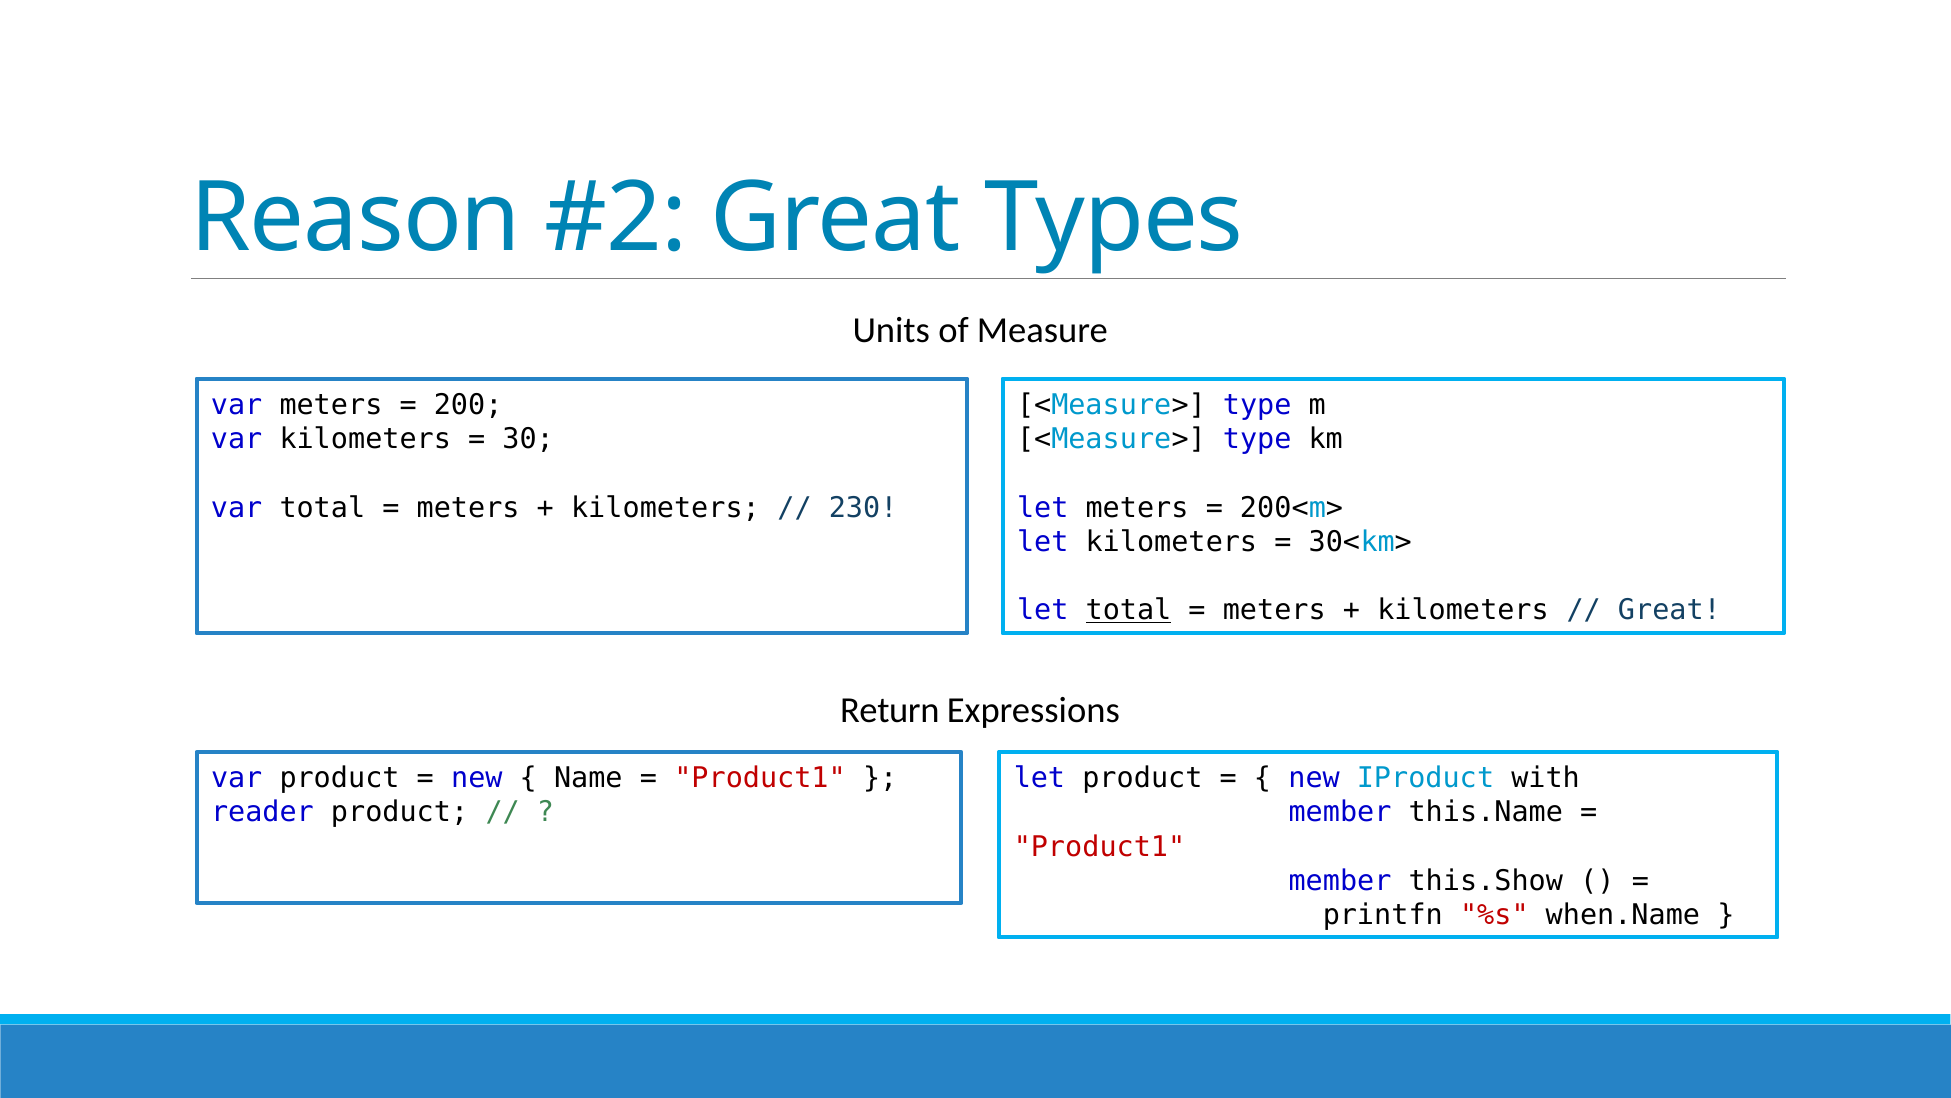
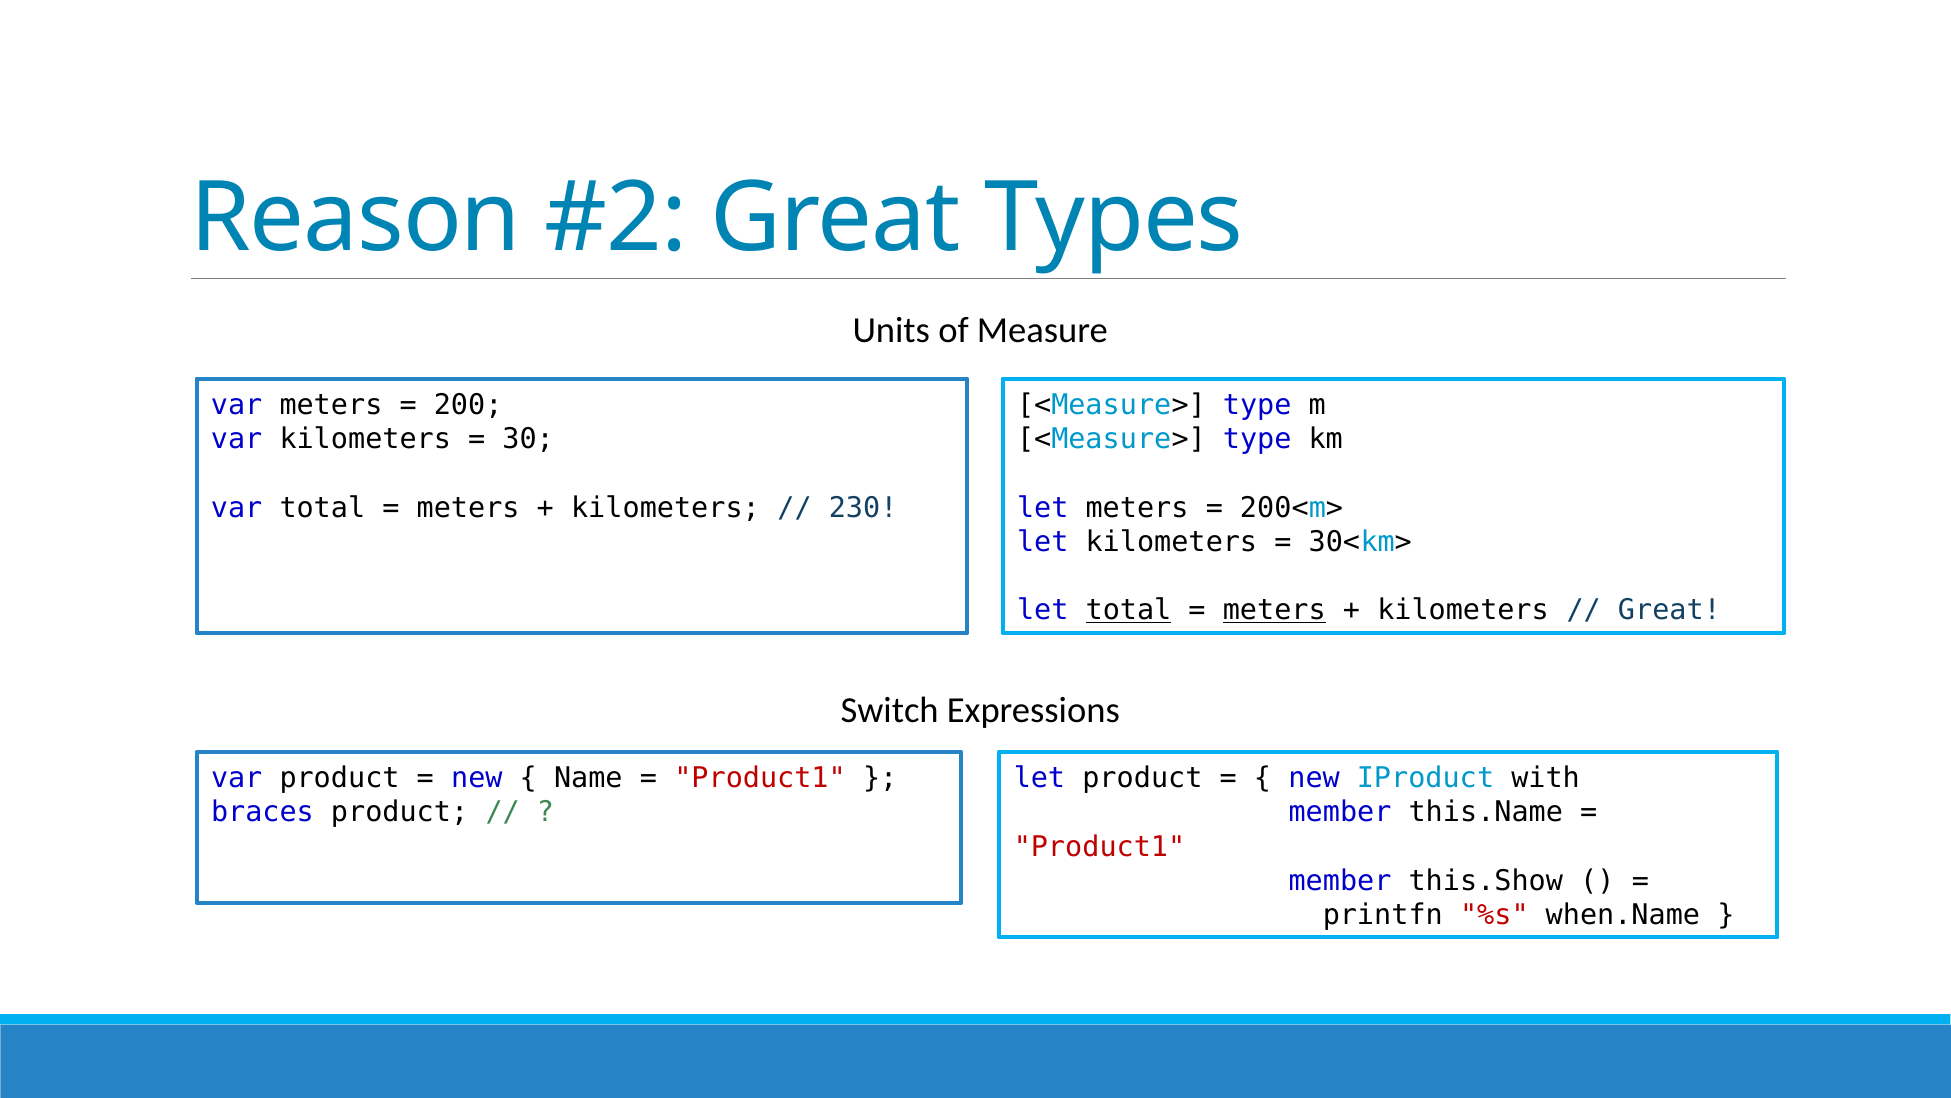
meters underline: none -> present (1274, 610)
Return: Return -> Switch (890, 710)
reader: reader -> braces (262, 812)
